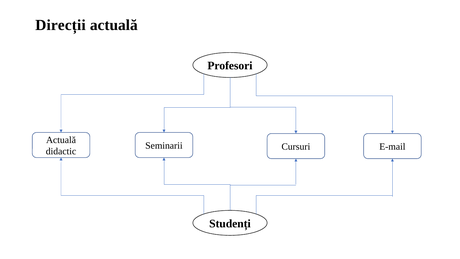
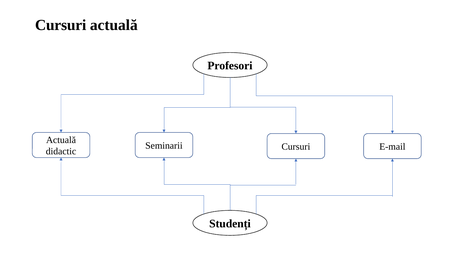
Direcții: Direcții -> Cursuri (61, 25)
